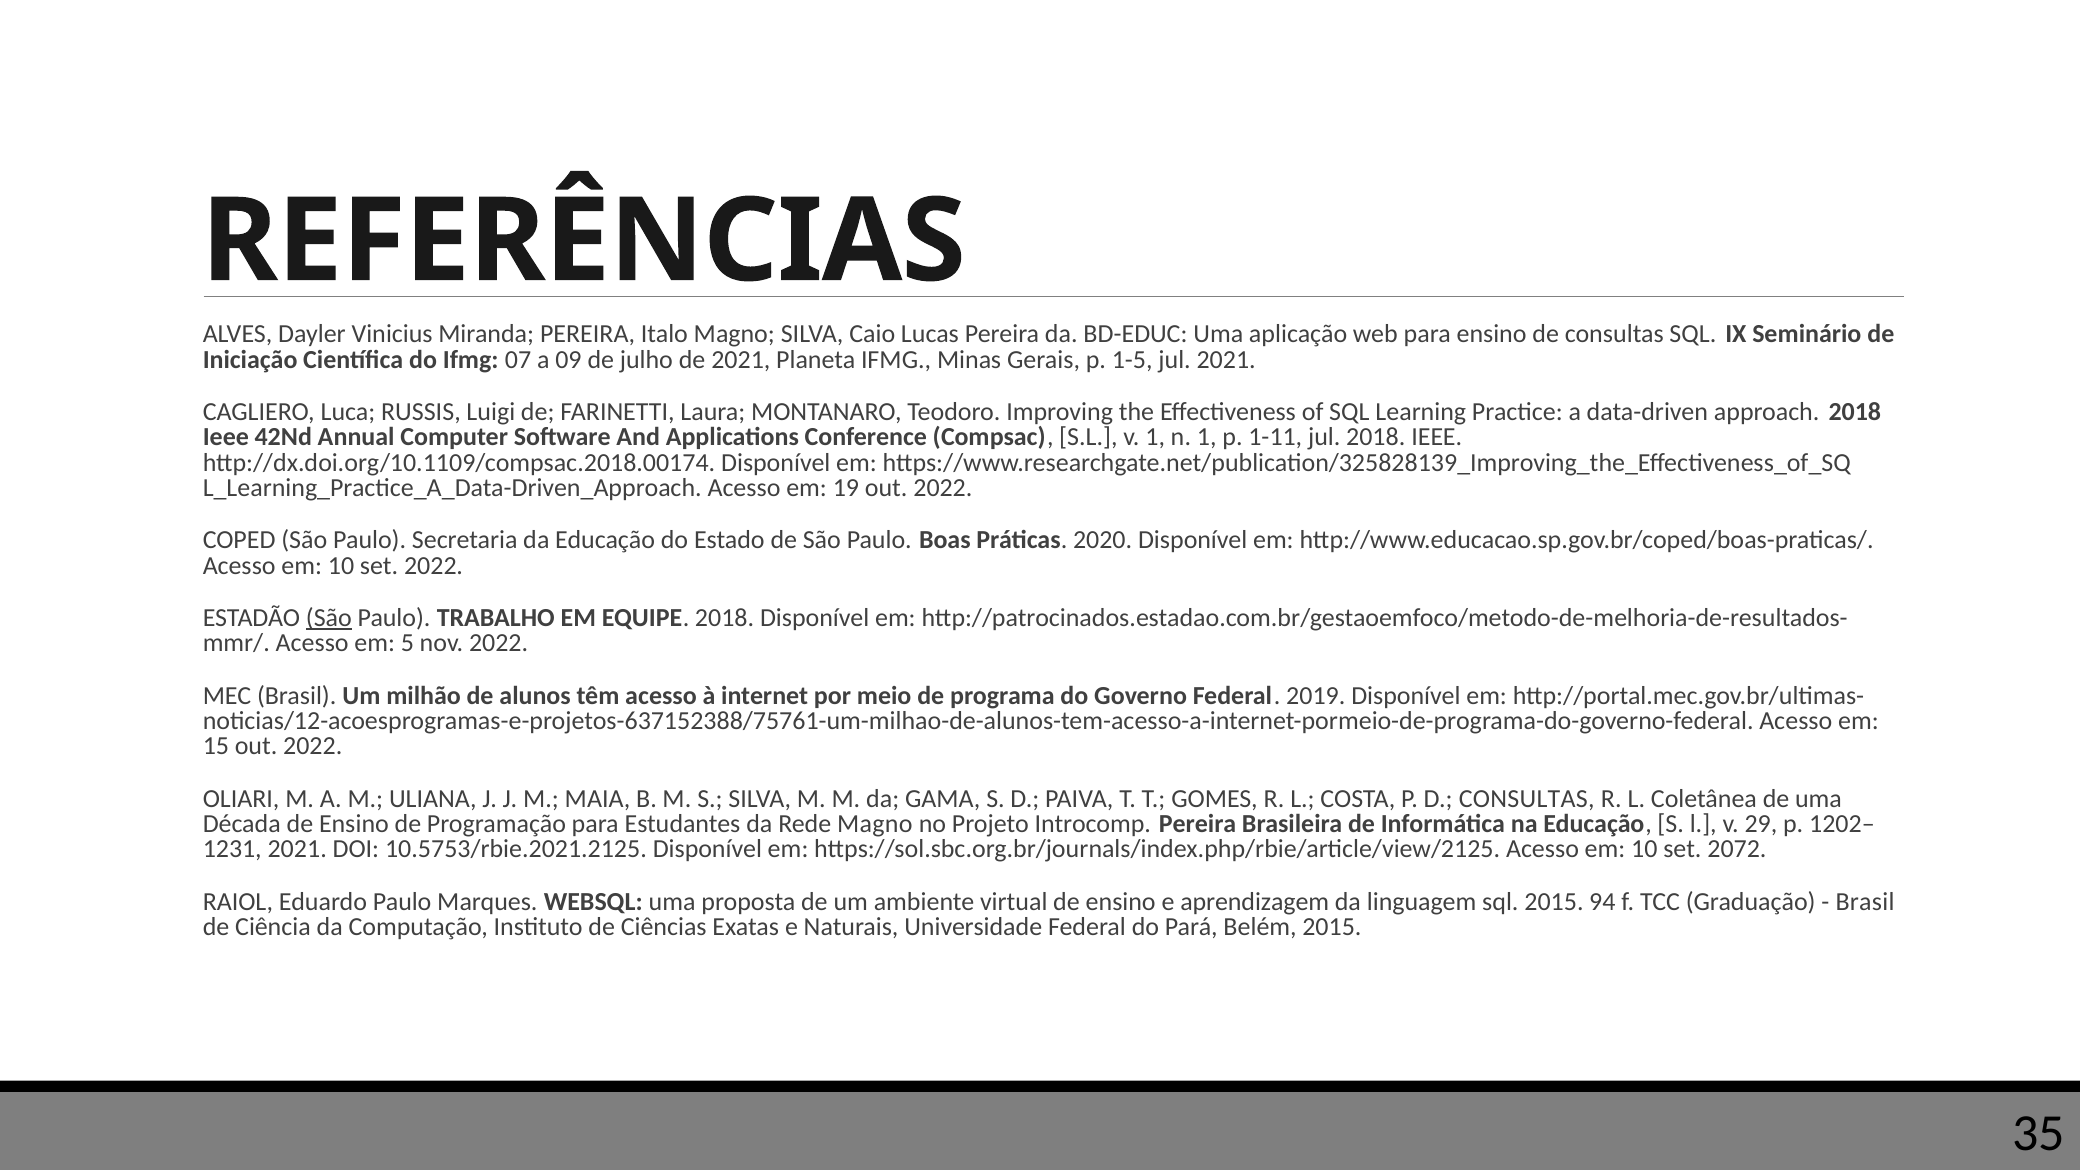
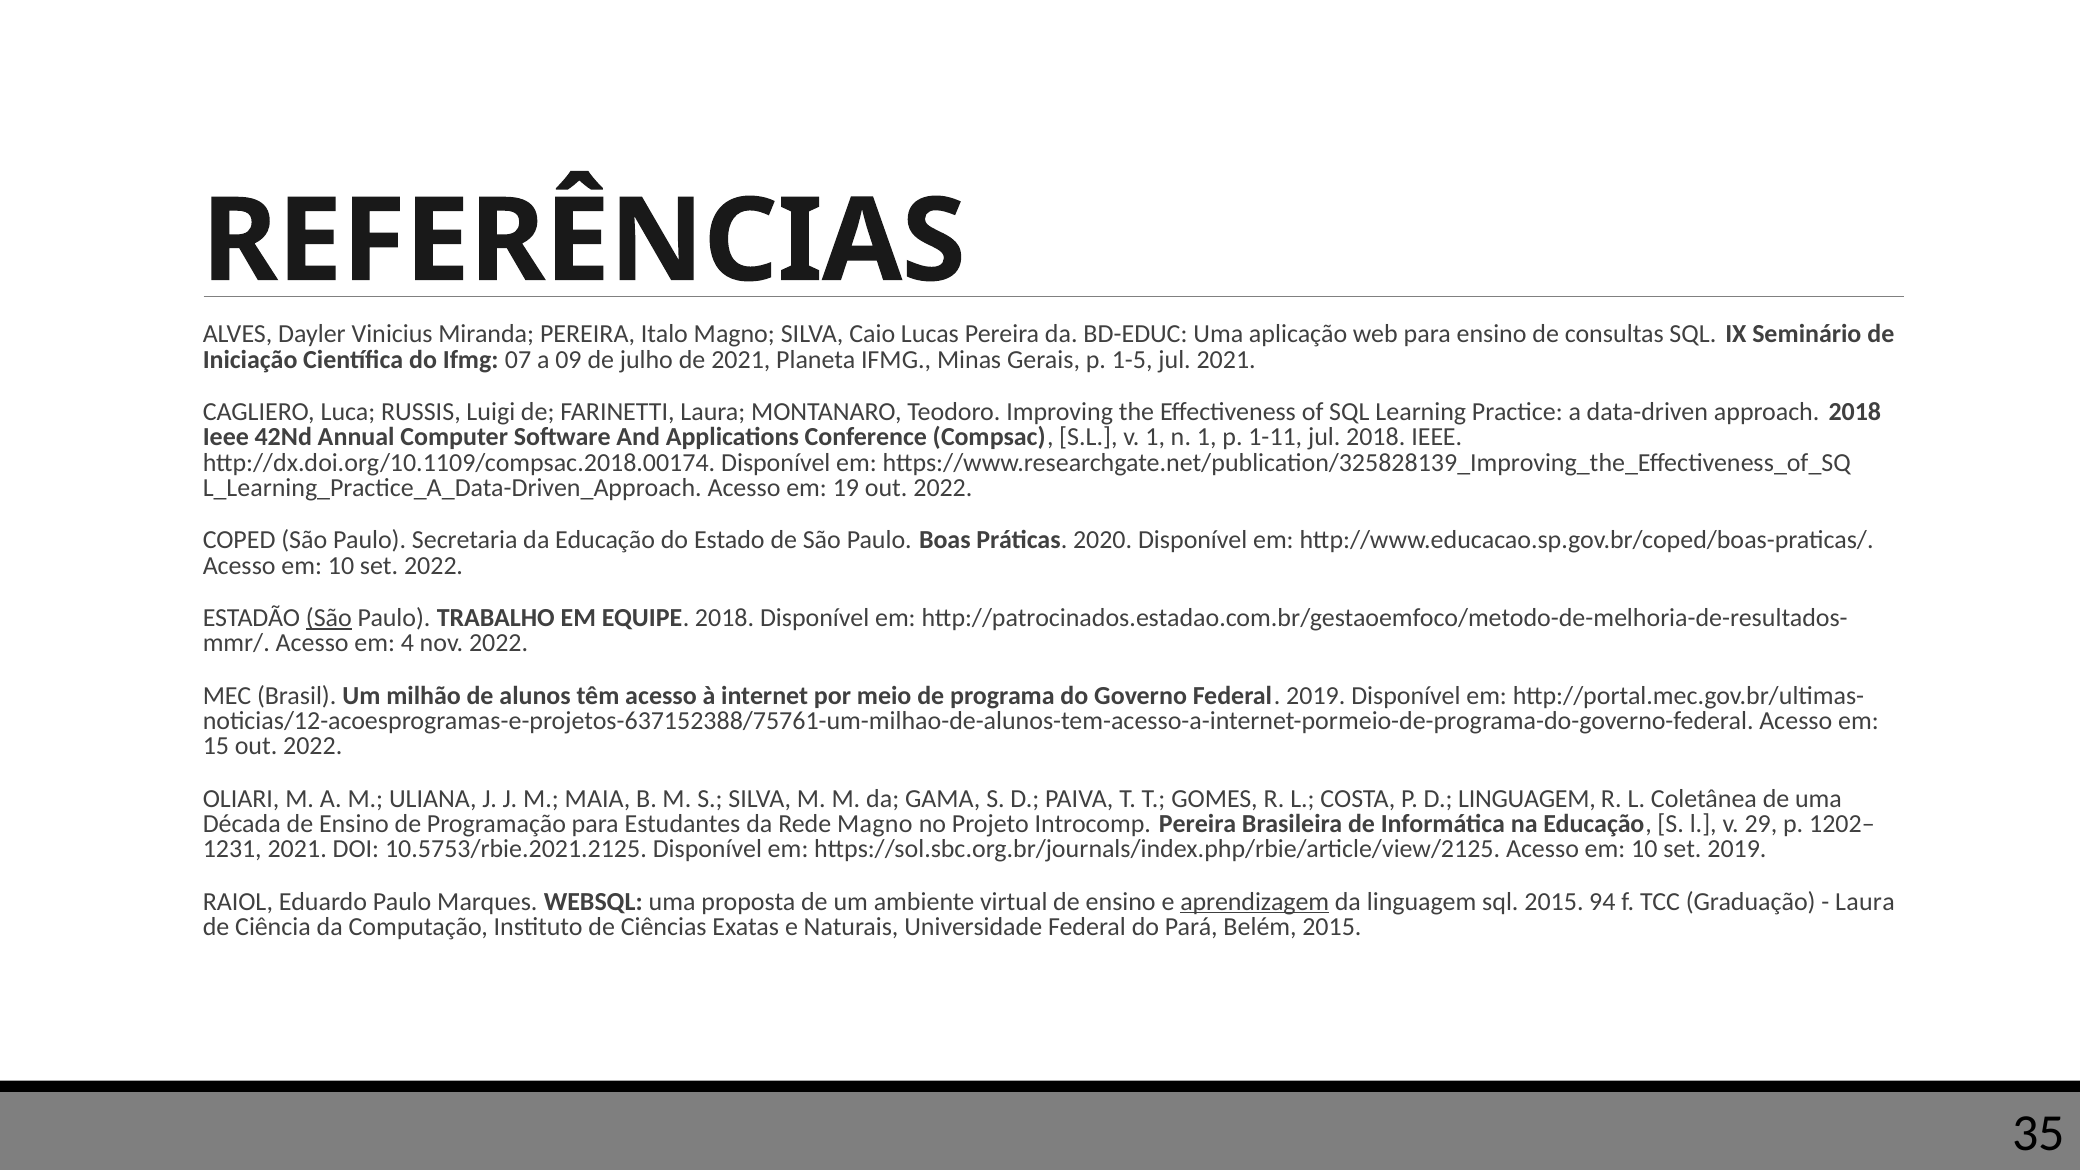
5: 5 -> 4 (407, 643)
D CONSULTAS: CONSULTAS -> LINGUAGEM (1527, 799)
set 2072: 2072 -> 2019 (1737, 849)
aprendizagem underline: none -> present (1255, 901)
Brasil: Brasil -> Laura (1865, 901)
